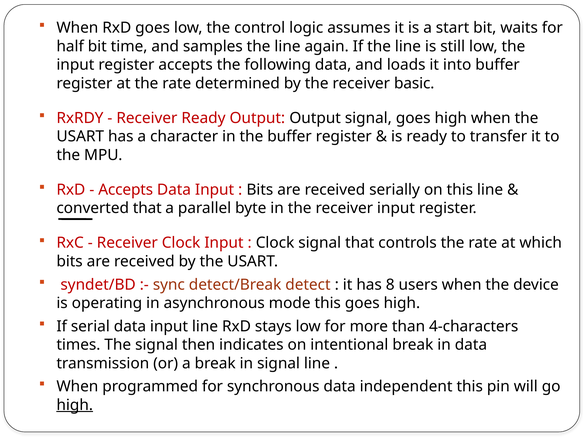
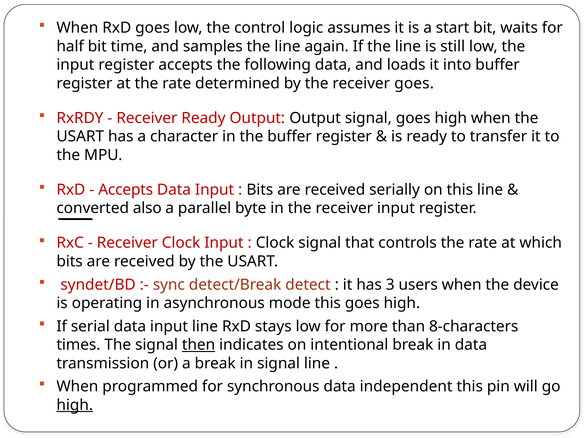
receiver basic: basic -> goes (414, 83)
converted that: that -> also (147, 208)
8: 8 -> 3 (390, 285)
4-characters: 4-characters -> 8-characters (474, 326)
then underline: none -> present (199, 345)
